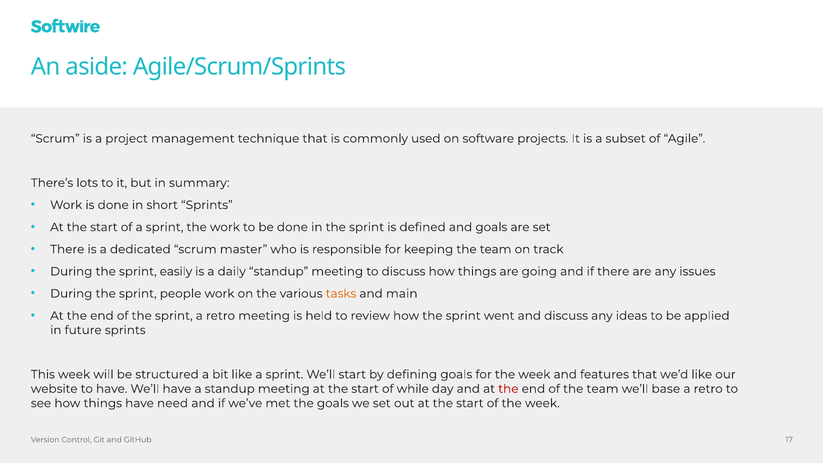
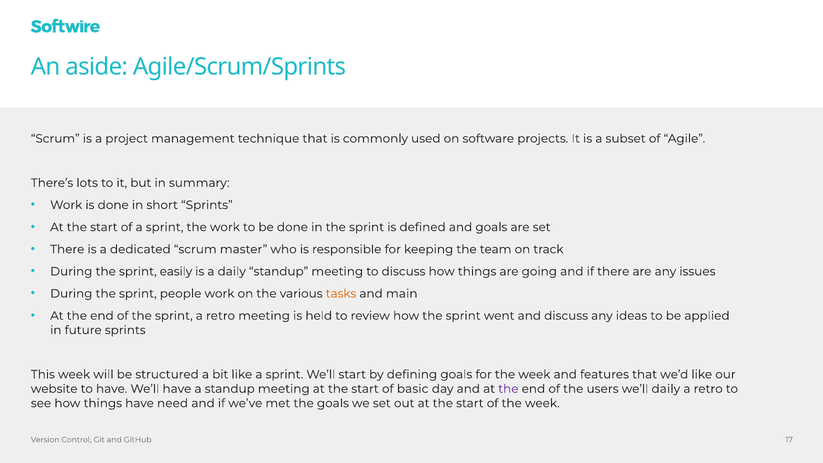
while: while -> basic (413, 389)
the colour: red -> purple (508, 389)
of the team: team -> users (603, 389)
we’ll base: base -> daily (666, 389)
